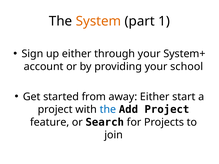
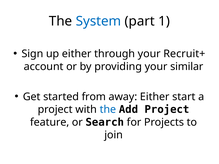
System colour: orange -> blue (98, 21)
System+: System+ -> Recruit+ (184, 54)
school: school -> similar (187, 67)
